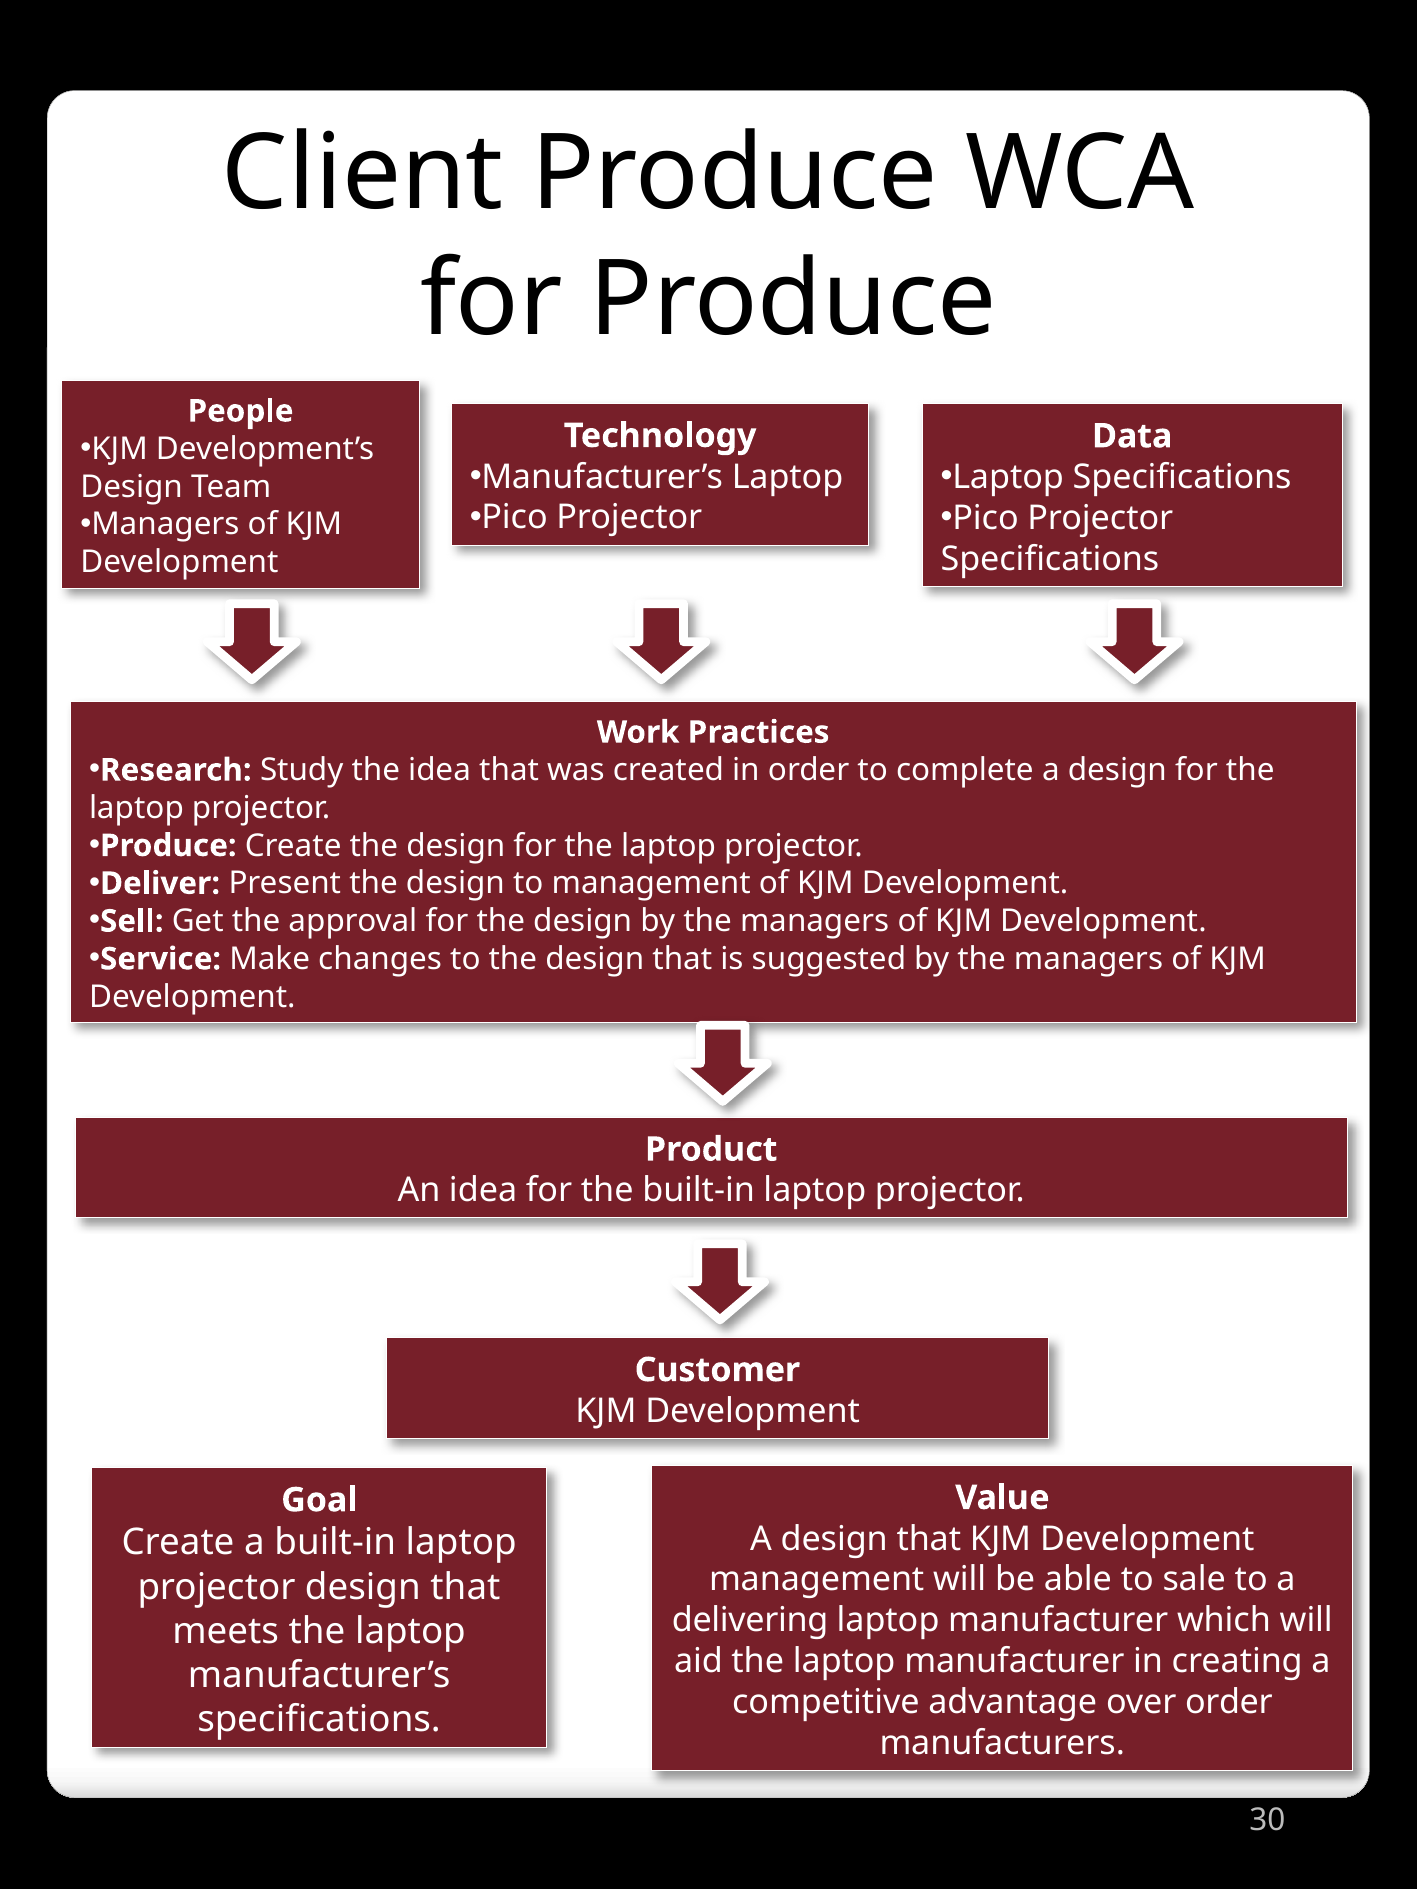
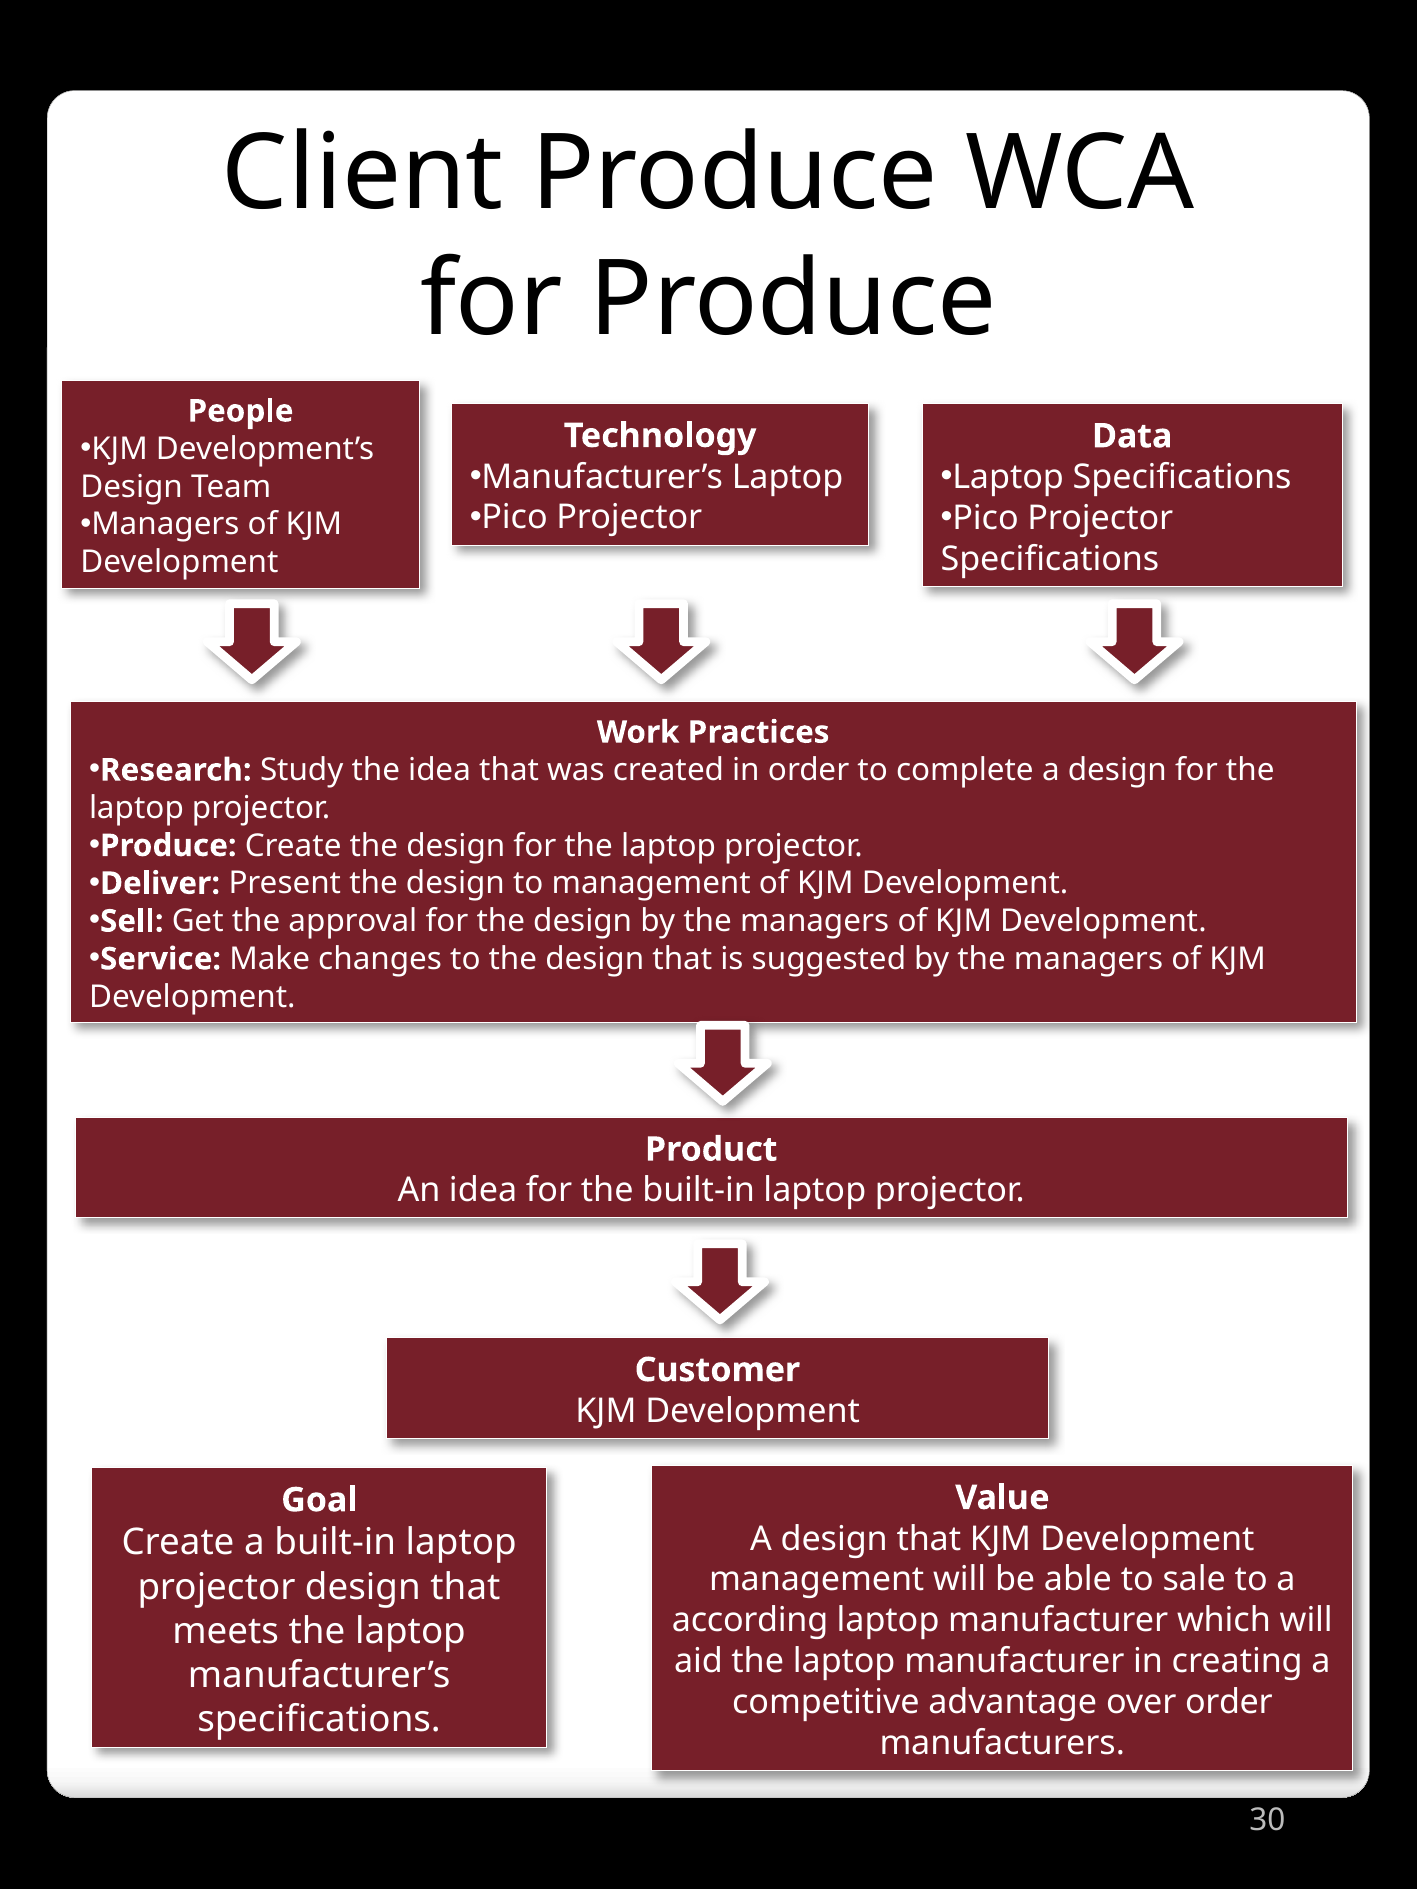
delivering: delivering -> according (750, 1621)
